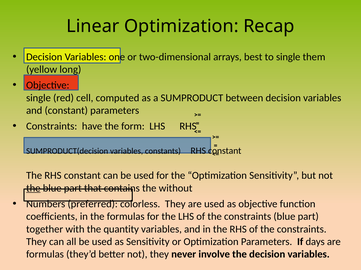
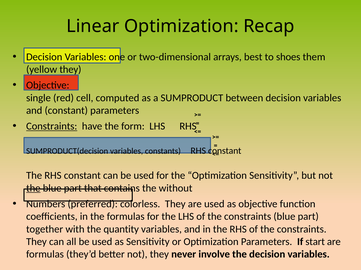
to single: single -> shoes (288, 57)
yellow long: long -> they (70, 70)
Constraints underline: none -> present (52, 127)
days: days -> start (315, 242)
